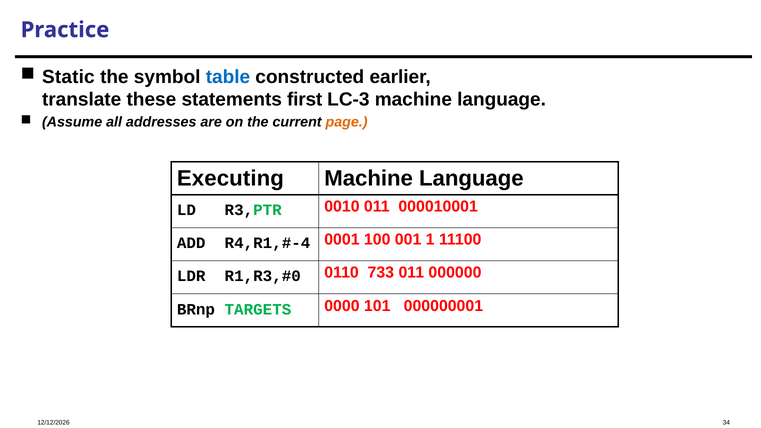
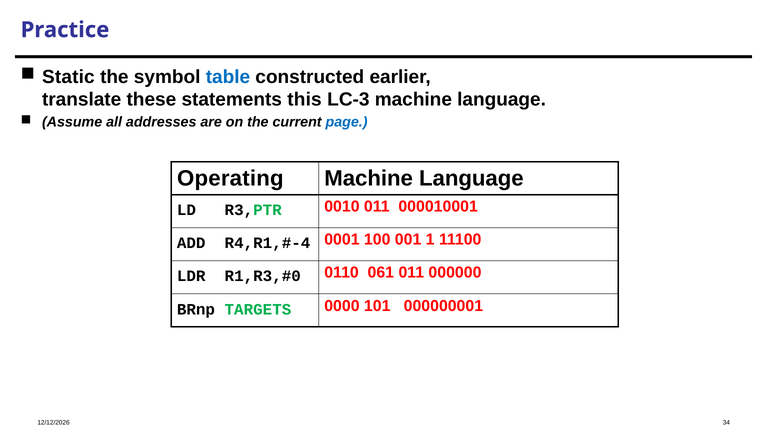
first: first -> this (304, 100)
page colour: orange -> blue (347, 122)
Executing: Executing -> Operating (230, 179)
733: 733 -> 061 (381, 273)
